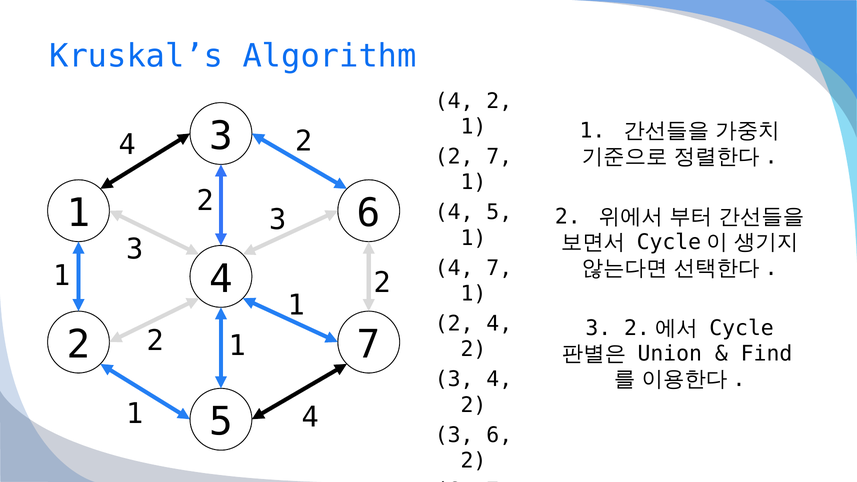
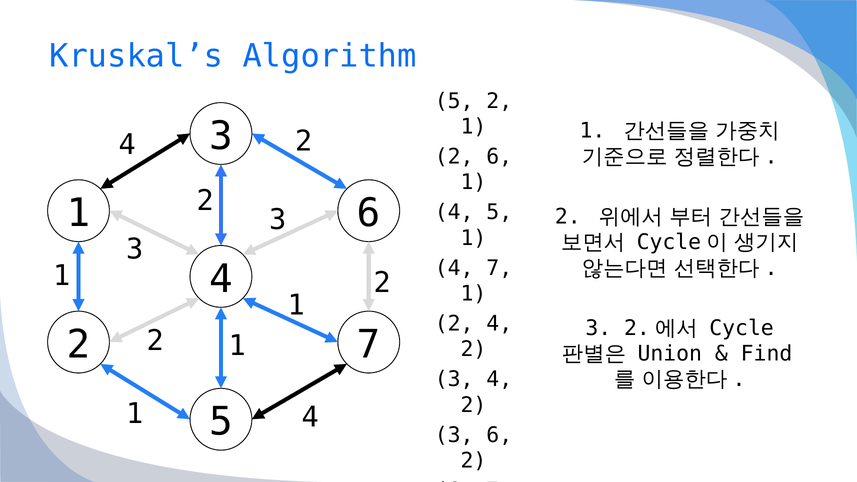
4: 4 -> 5 (454, 101)
7: 7 -> 6 (499, 157)
